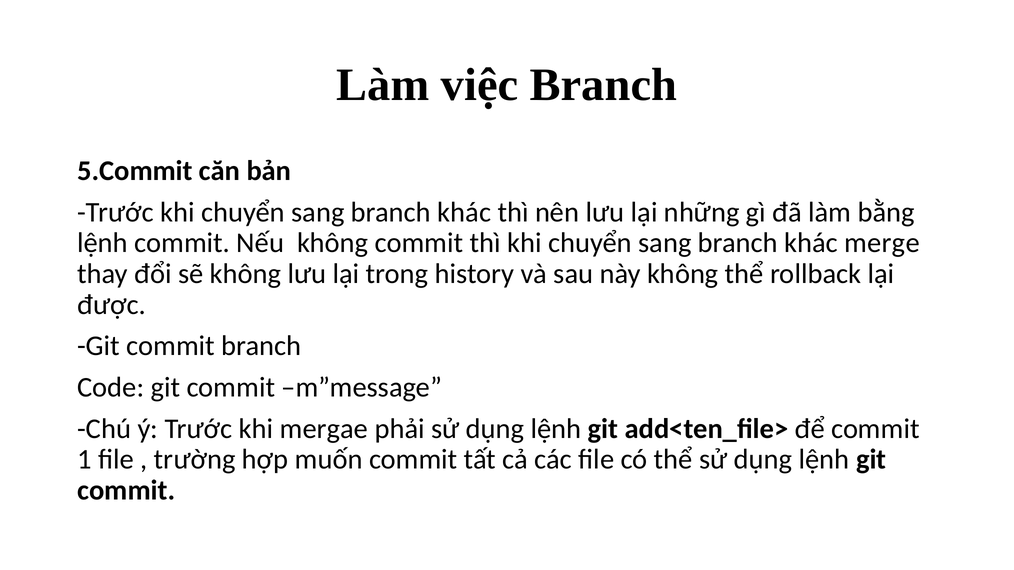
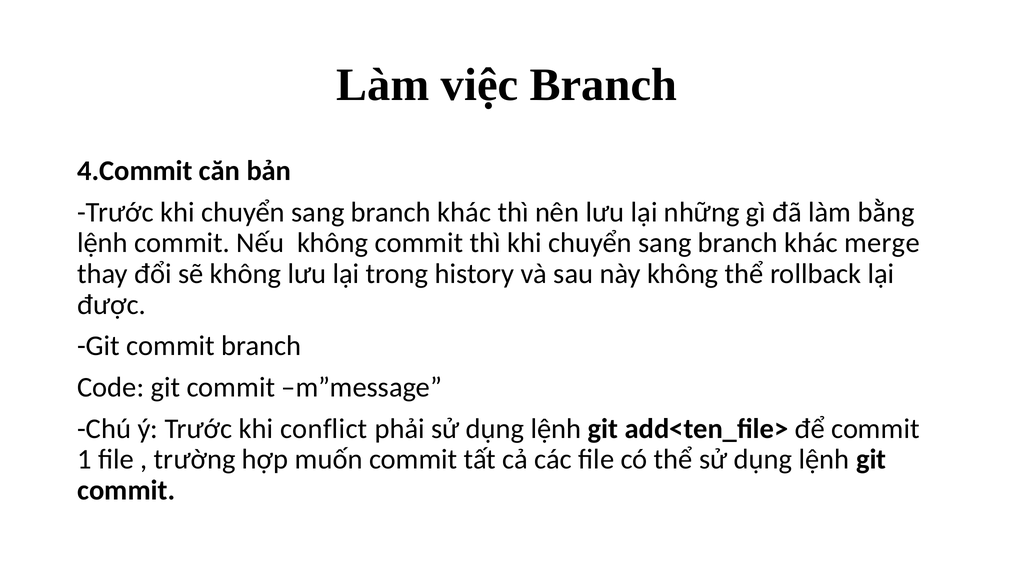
5.Commit: 5.Commit -> 4.Commit (135, 171)
mergae: mergae -> conflict (324, 429)
